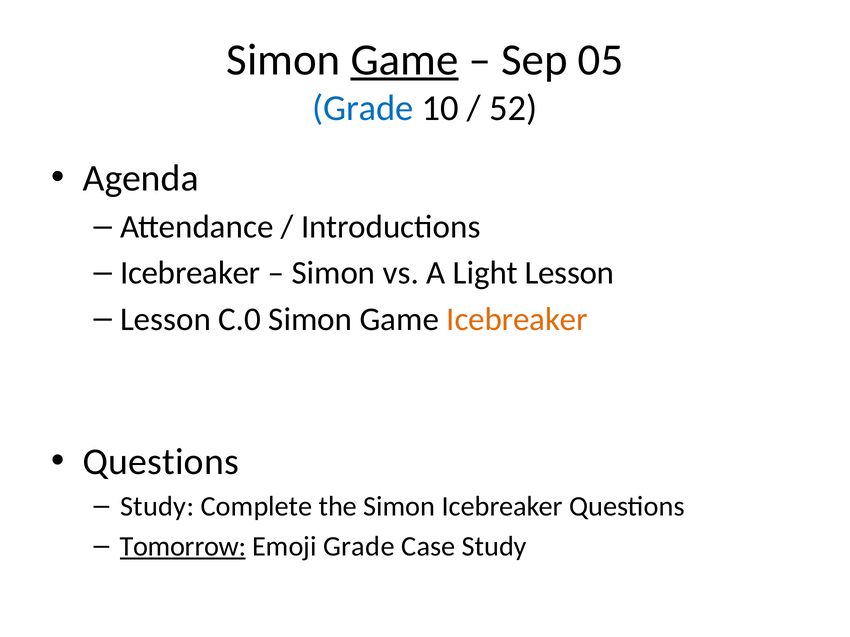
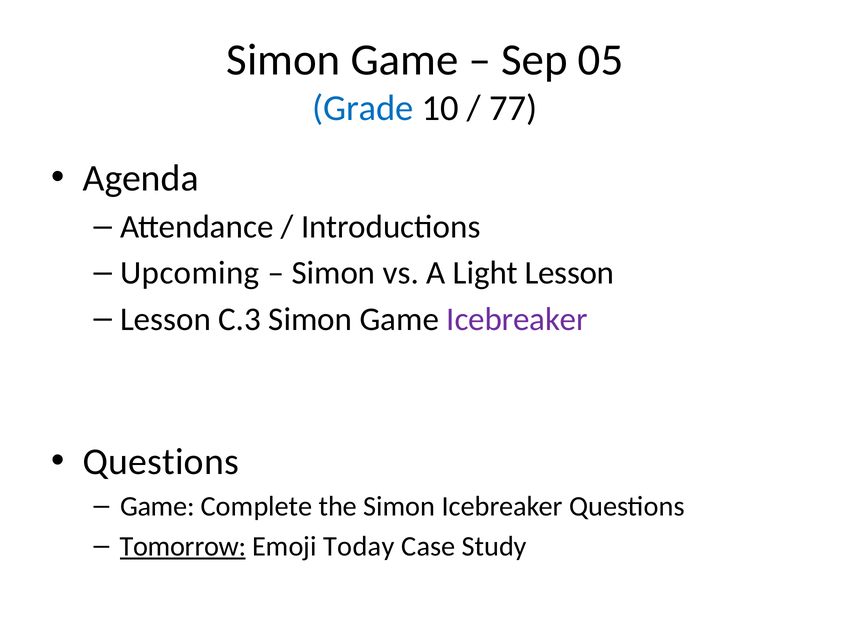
Game underline: present -> none (405, 60)
52: 52 -> 77 (513, 108)
Icebreaker: Icebreaker -> Upcoming (190, 273)
C.0: C.0 -> C.3 (240, 320)
Icebreaker colour: orange -> purple (517, 320)
Study: Study -> Game (157, 507)
Emoji Grade: Grade -> Today (359, 547)
